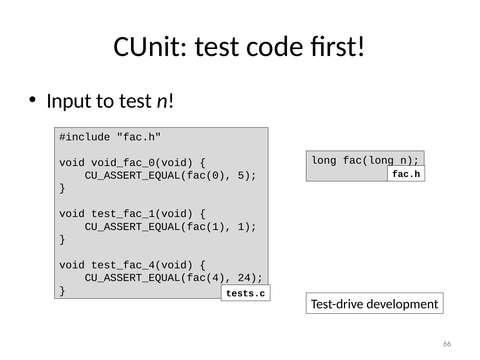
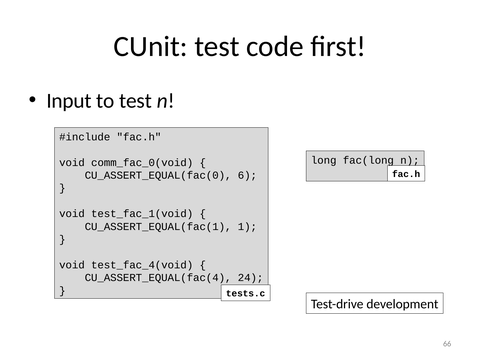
void_fac_0(void: void_fac_0(void -> comm_fac_0(void (142, 163)
5: 5 -> 6 (247, 175)
